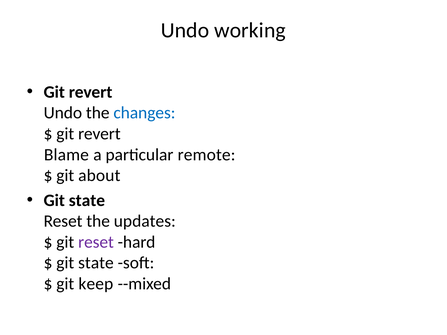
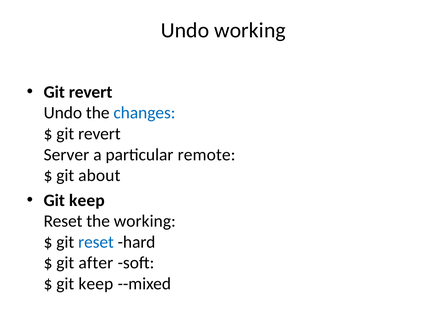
Blame: Blame -> Server (66, 155)
state: state -> keep (87, 200)
the updates: updates -> working (145, 221)
reset colour: purple -> blue (96, 242)
state: state -> after (96, 263)
